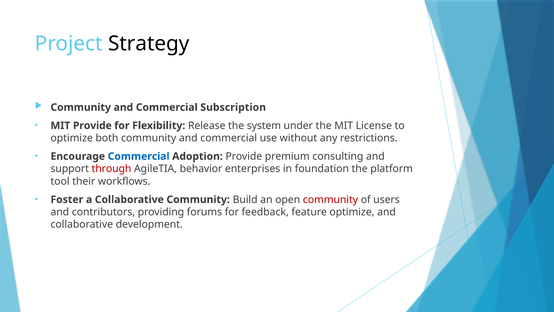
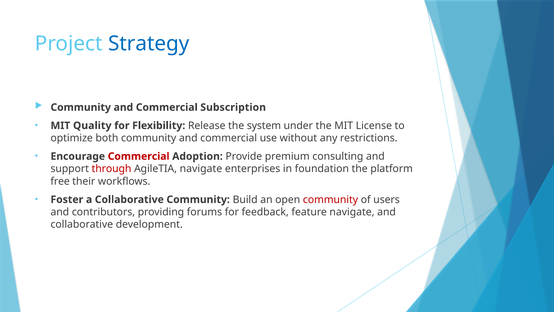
Strategy colour: black -> blue (149, 44)
MIT Provide: Provide -> Quality (92, 125)
Commercial colour: blue -> red (139, 156)
AgileTIA behavior: behavior -> navigate (201, 169)
tool: tool -> free (60, 181)
feature optimize: optimize -> navigate (352, 212)
